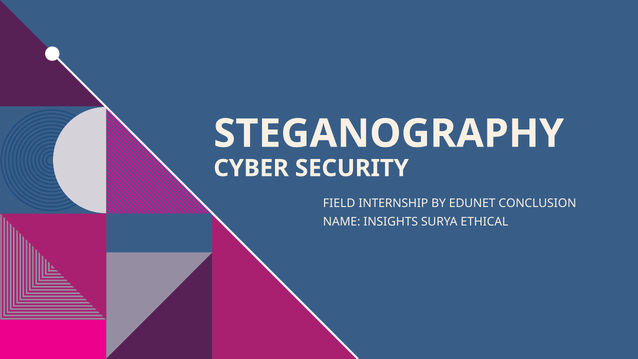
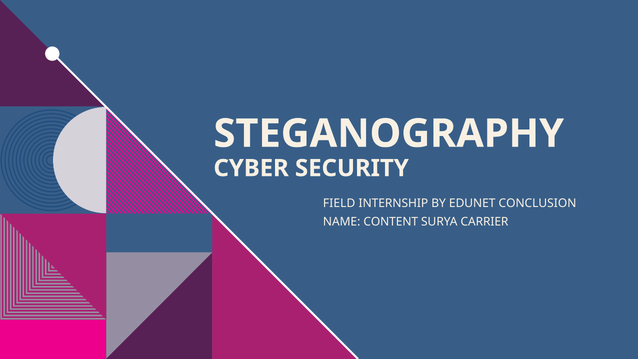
INSIGHTS: INSIGHTS -> CONTENT (391, 222)
ETHICAL: ETHICAL -> CARRIER (485, 222)
